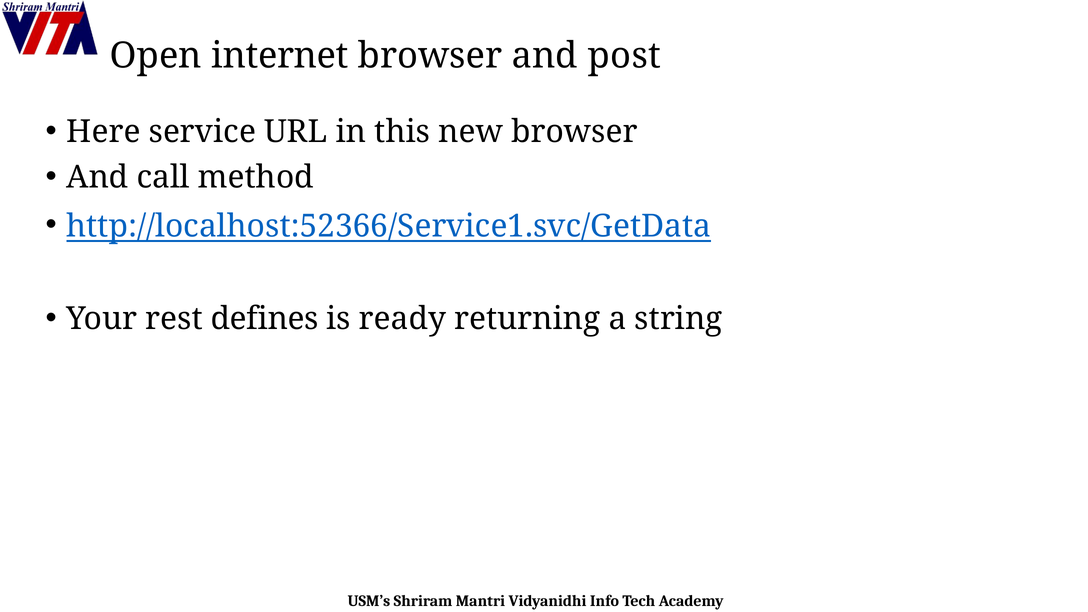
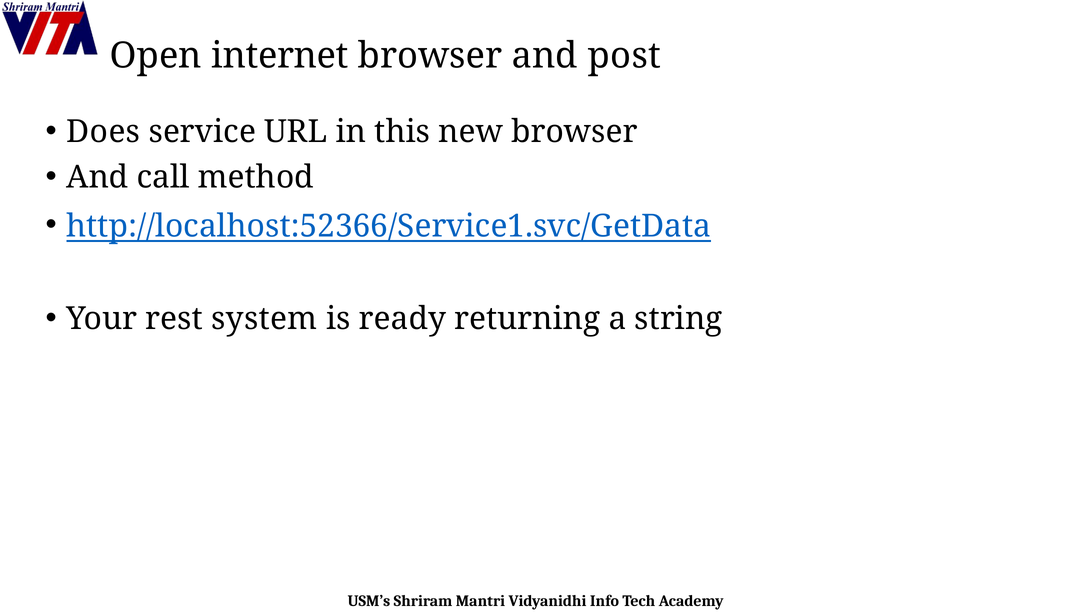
Here: Here -> Does (103, 132)
defines: defines -> system (264, 319)
